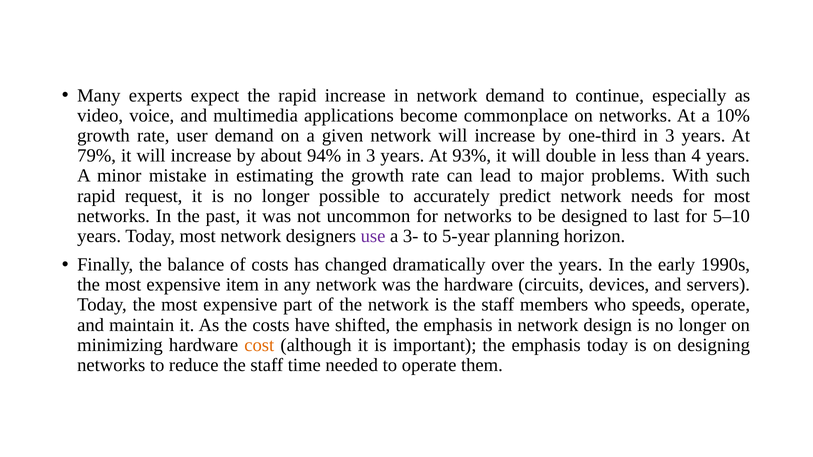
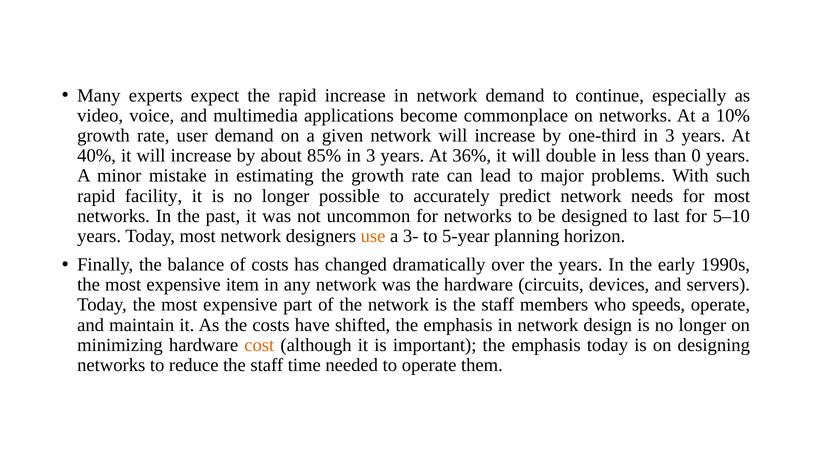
79%: 79% -> 40% (97, 156)
94%: 94% -> 85% (324, 156)
93%: 93% -> 36% (472, 156)
4: 4 -> 0 (696, 156)
request: request -> facility (154, 196)
use colour: purple -> orange (373, 236)
